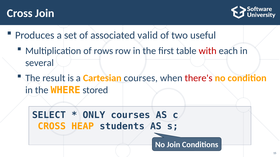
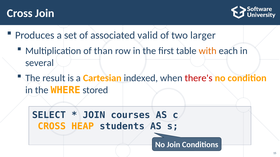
useful: useful -> larger (203, 35)
rows: rows -> than (103, 51)
with colour: red -> orange (208, 51)
Cartesian courses: courses -> indexed (141, 78)
ONLY: ONLY -> JOIN (94, 115)
